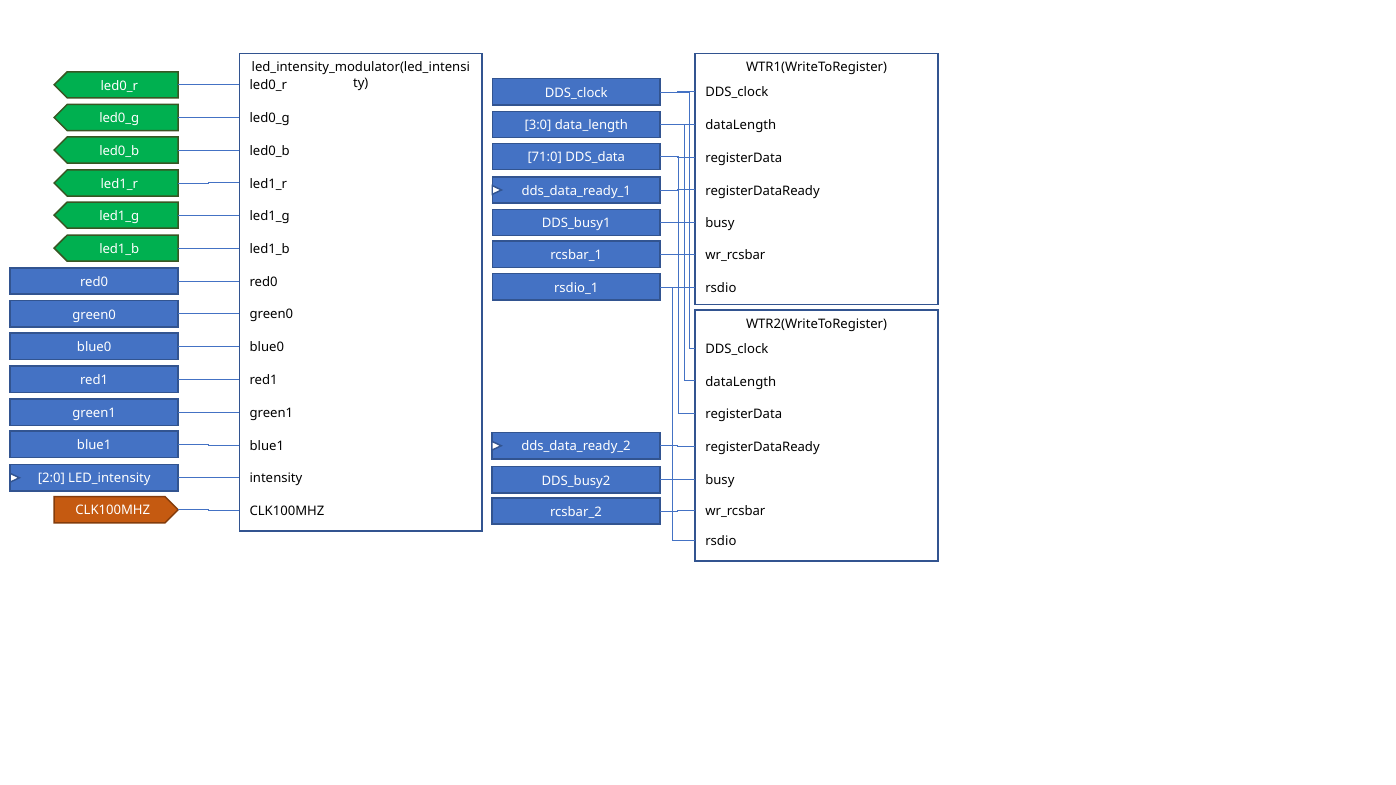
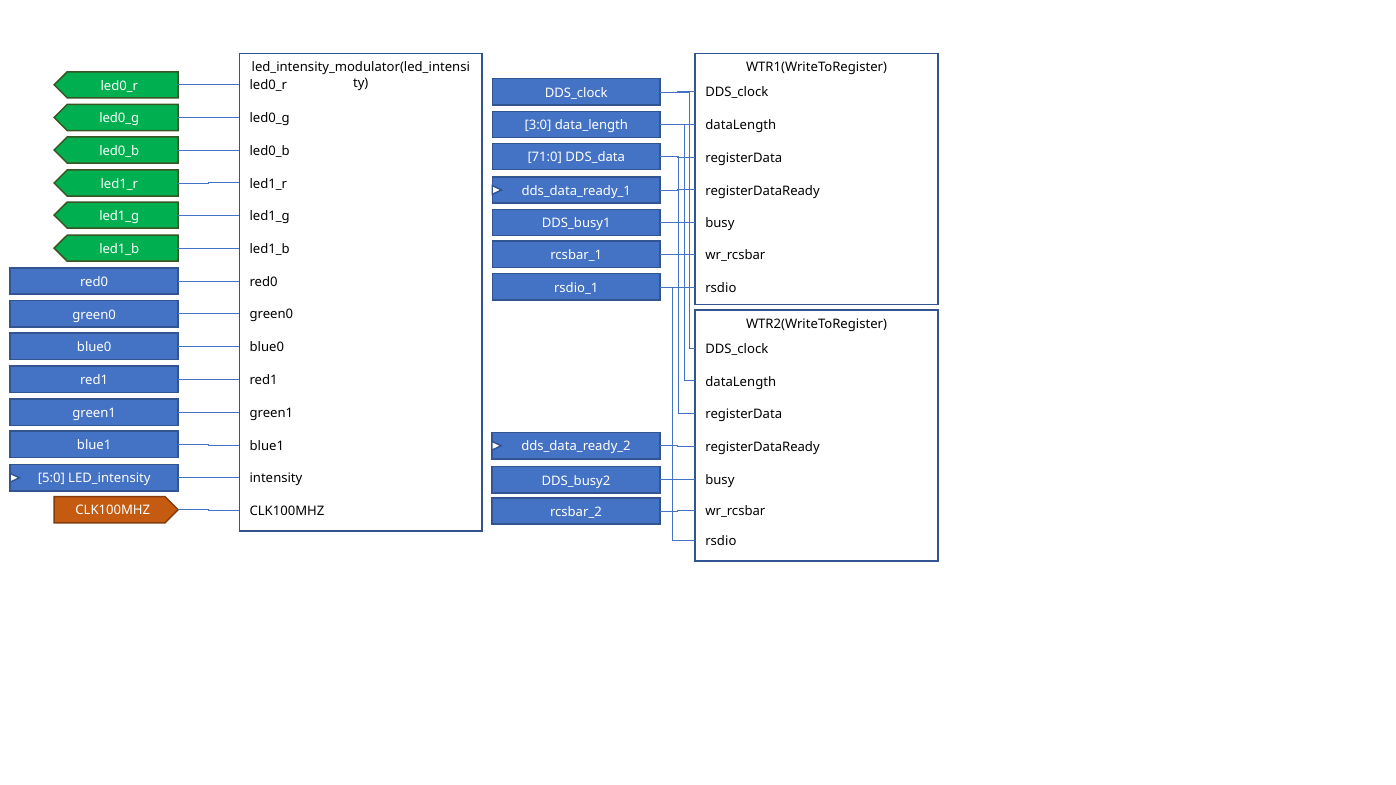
2:0: 2:0 -> 5:0 (51, 479)
